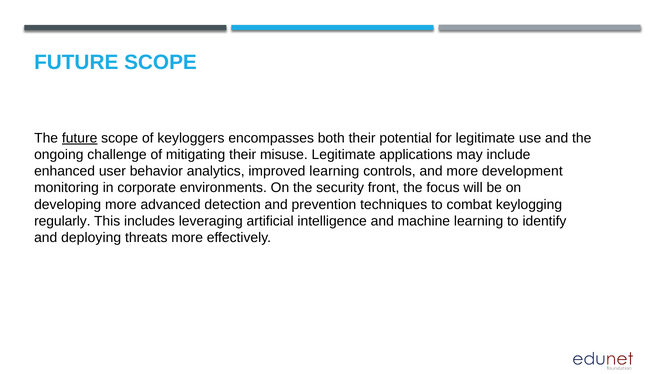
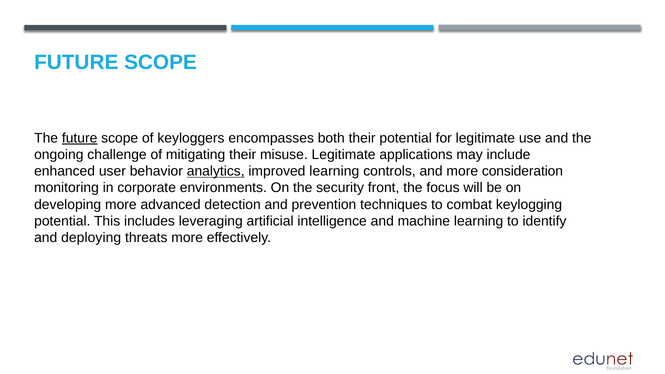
analytics underline: none -> present (216, 171)
development: development -> consideration (522, 171)
regularly: regularly -> potential (62, 221)
